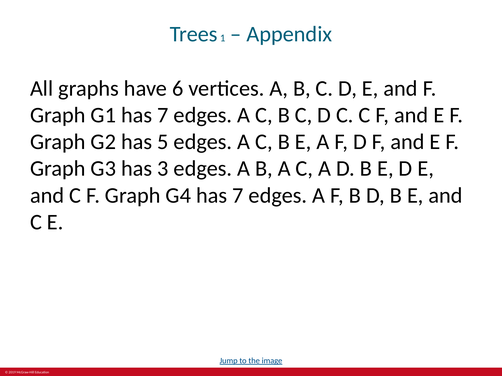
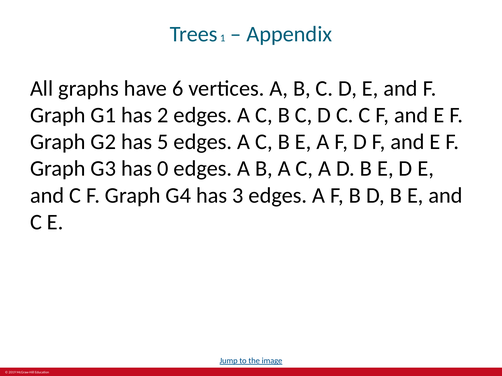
G1 has 7: 7 -> 2 (163, 115)
3: 3 -> 0 (163, 169)
G4 has 7: 7 -> 3 (238, 196)
